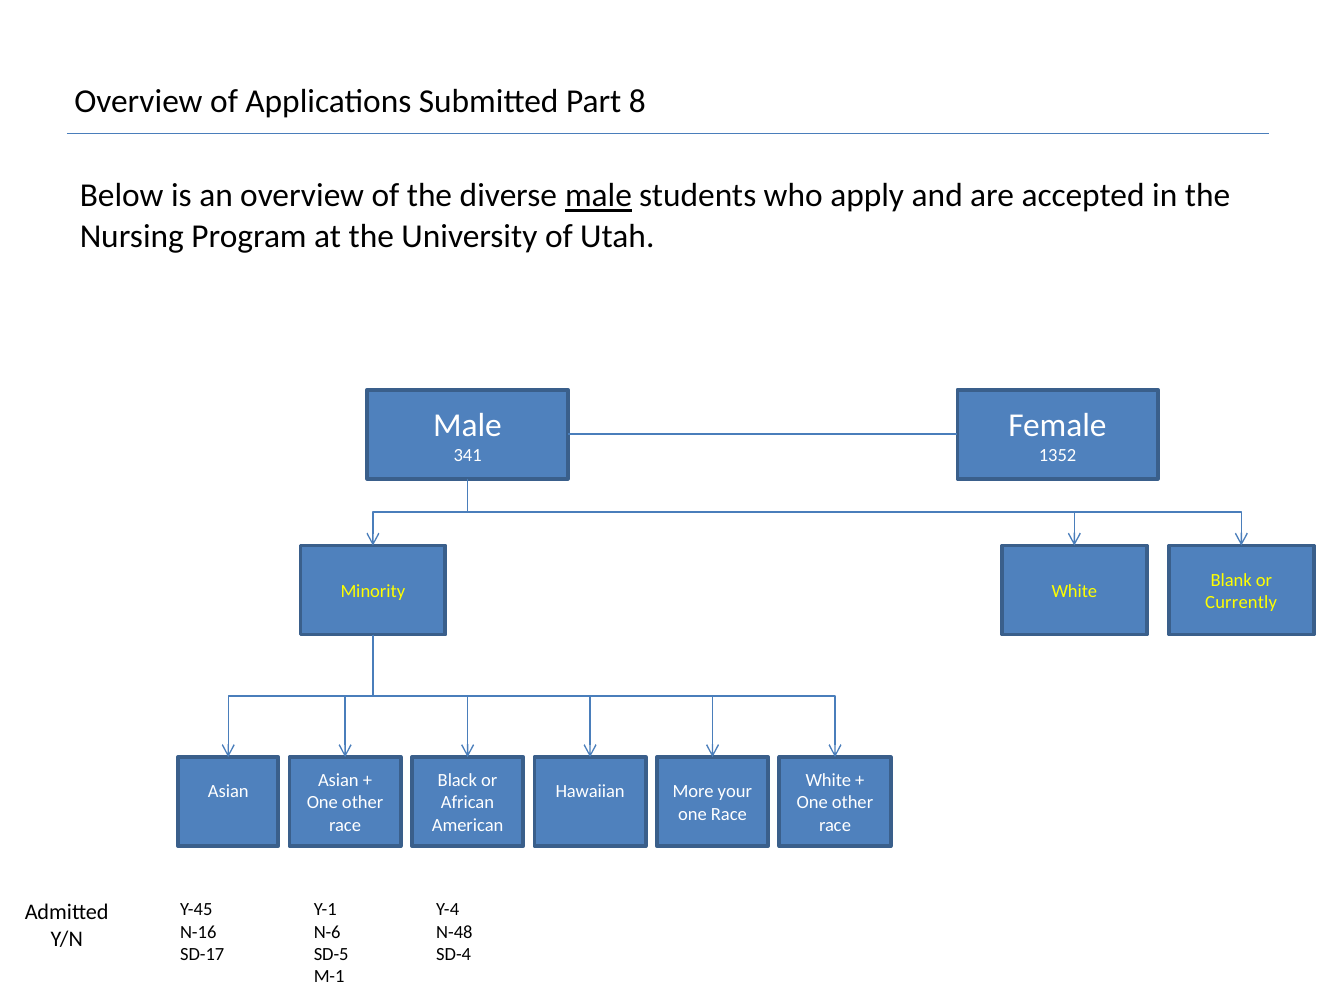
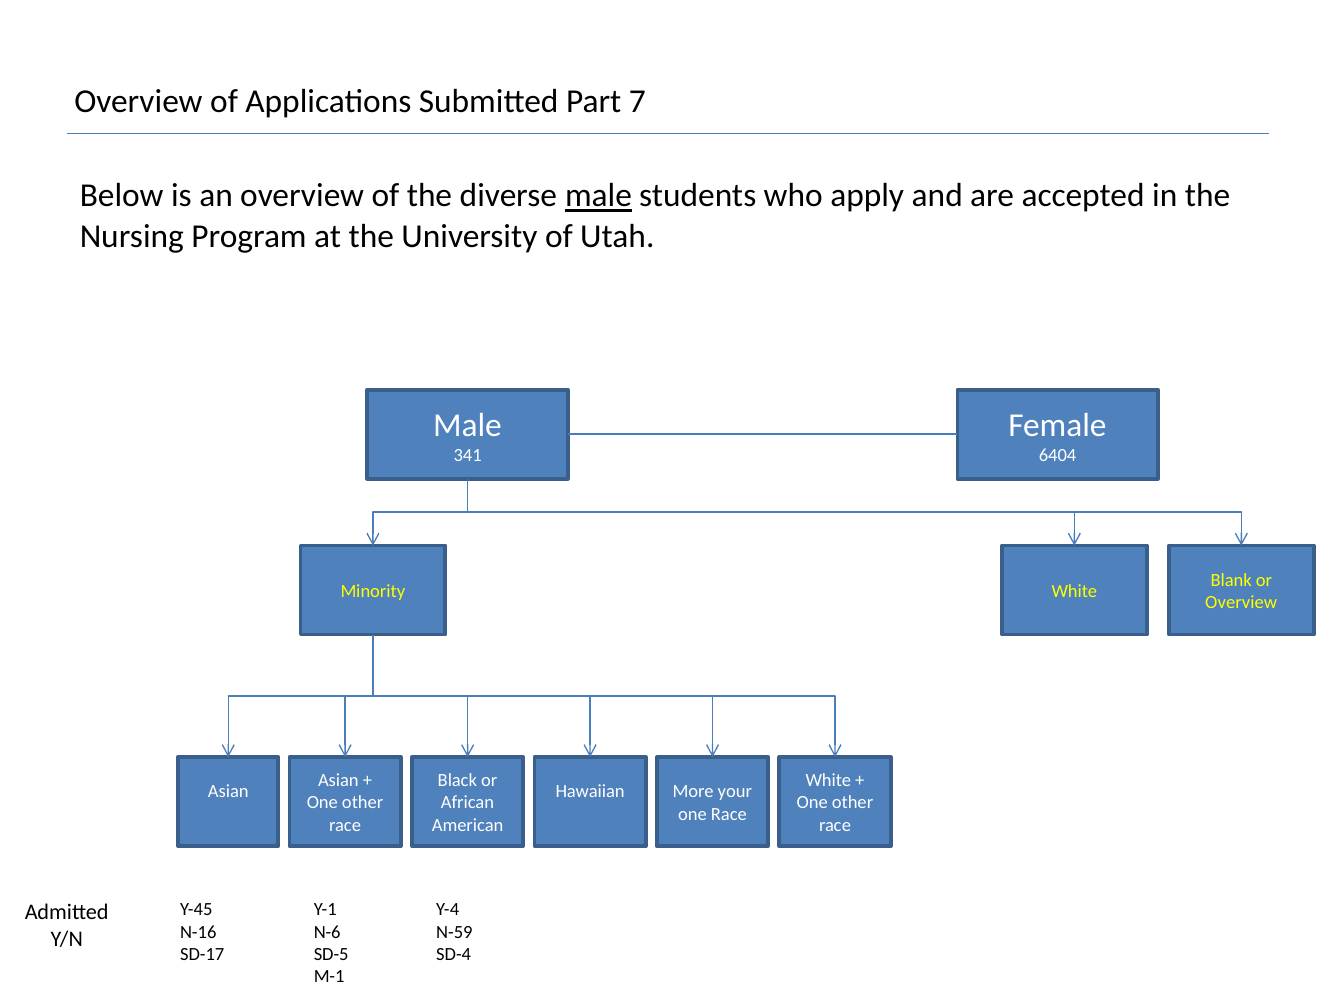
8: 8 -> 7 (637, 101)
1352: 1352 -> 6404 (1058, 455)
Currently: Currently -> Overview (1241, 602)
N-48: N-48 -> N-59 (454, 932)
